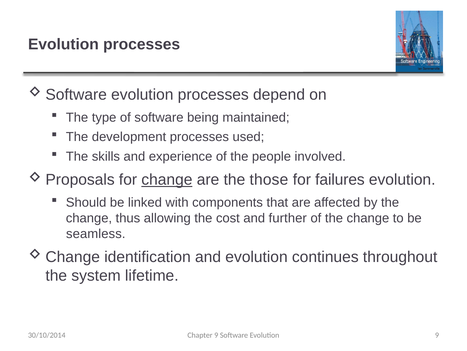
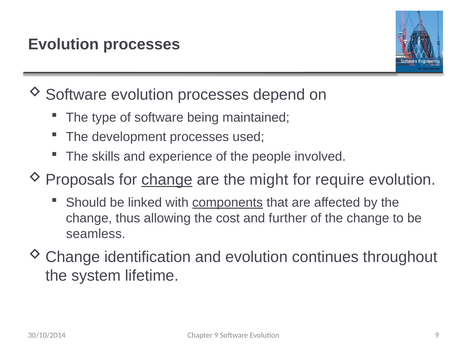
those: those -> might (269, 179)
failures: failures -> require (340, 179)
components underline: none -> present (228, 202)
